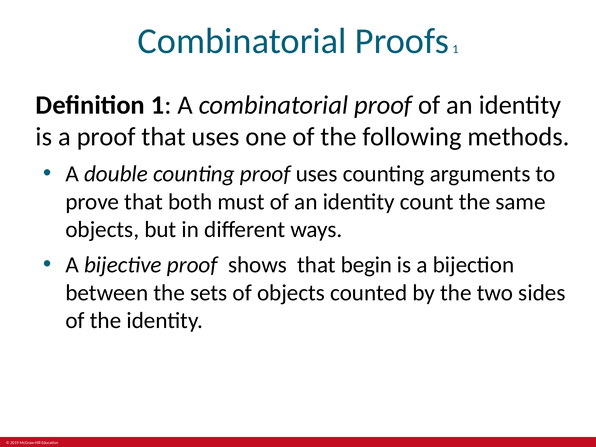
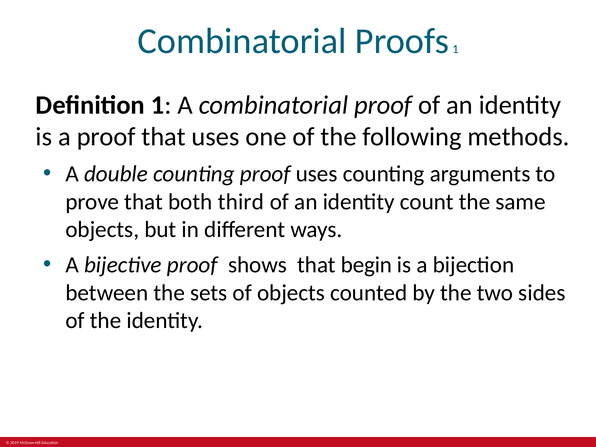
must: must -> third (241, 202)
